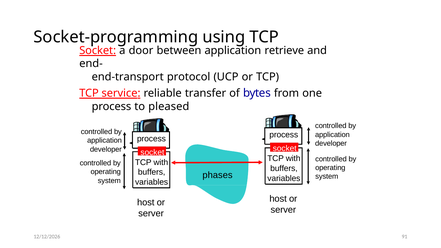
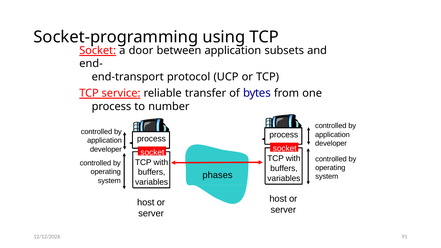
retrieve: retrieve -> subsets (284, 50)
pleased: pleased -> number (169, 106)
